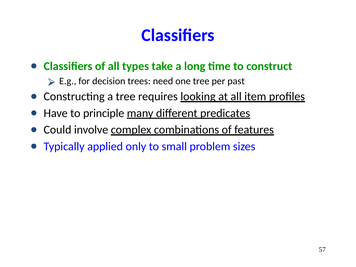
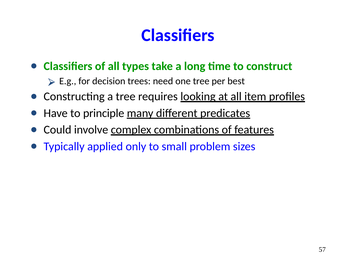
past: past -> best (236, 81)
